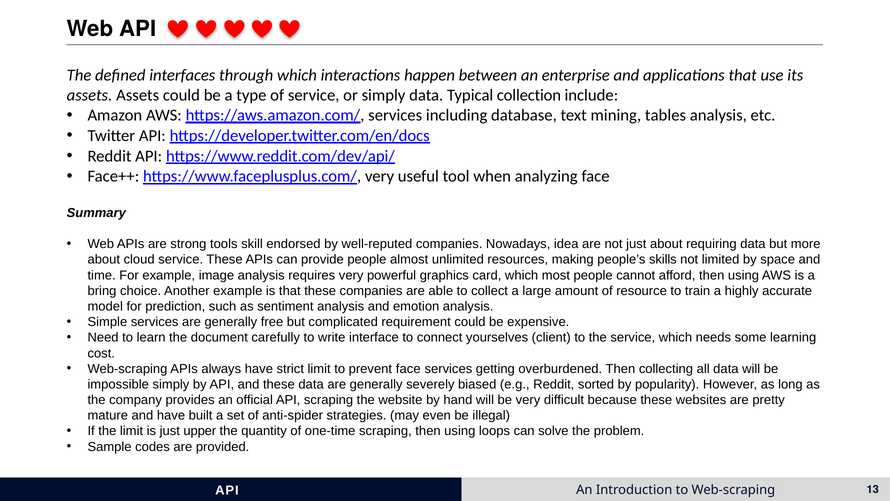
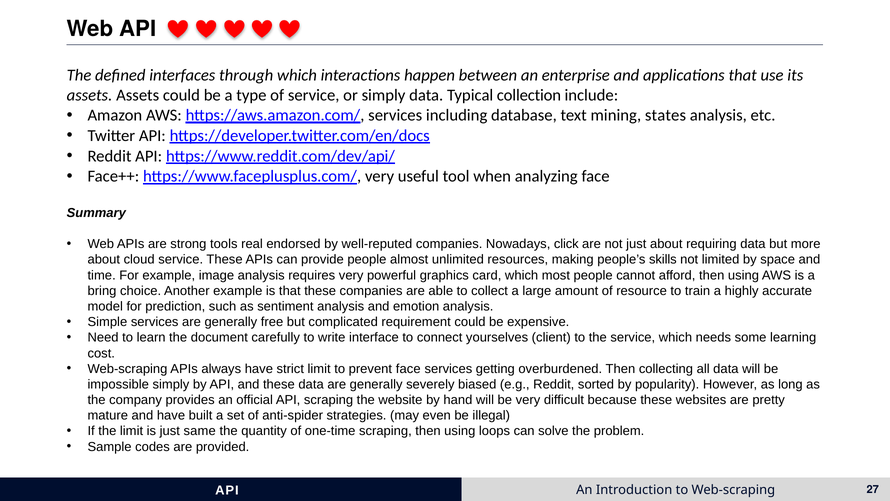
tables: tables -> states (665, 115)
skill: skill -> real (252, 244)
idea: idea -> click (566, 244)
upper: upper -> same (200, 431)
13: 13 -> 27 (873, 489)
